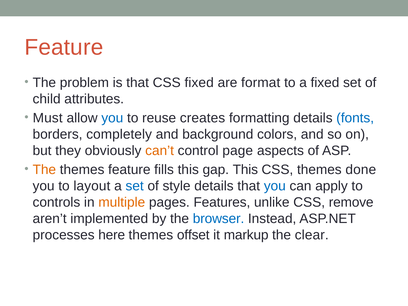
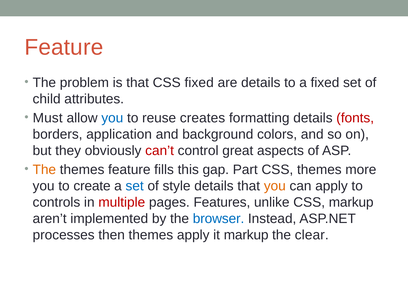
are format: format -> details (261, 83)
fonts colour: blue -> red (355, 118)
completely: completely -> application (119, 134)
can’t colour: orange -> red (160, 151)
page: page -> great (238, 151)
gap This: This -> Part (245, 170)
done: done -> more (361, 170)
layout: layout -> create (92, 186)
you colour: blue -> orange (275, 186)
multiple colour: orange -> red (122, 202)
CSS remove: remove -> markup (351, 202)
here: here -> then (112, 235)
themes offset: offset -> apply (193, 235)
